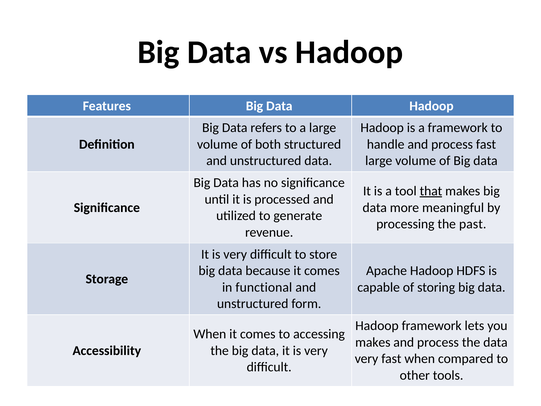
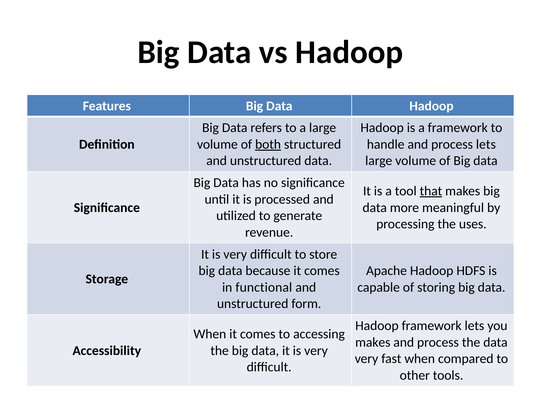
both underline: none -> present (268, 144)
process fast: fast -> lets (486, 144)
past: past -> uses (473, 224)
